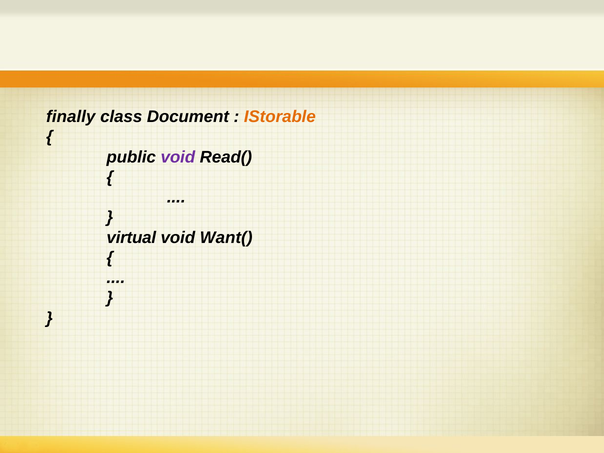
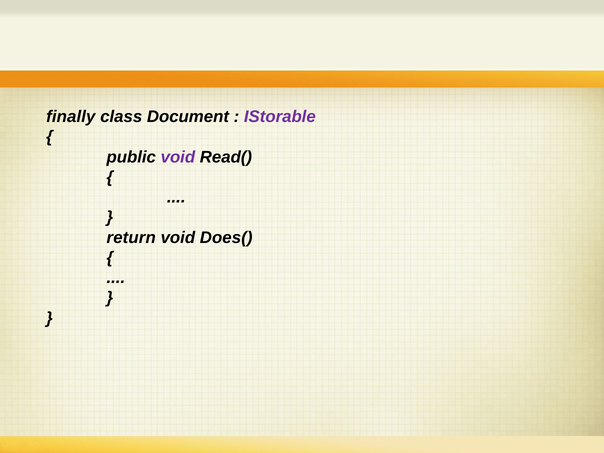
IStorable colour: orange -> purple (280, 117)
virtual: virtual -> return (131, 238)
Want(: Want( -> Does( (226, 238)
